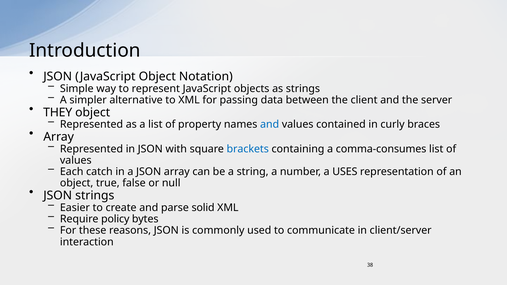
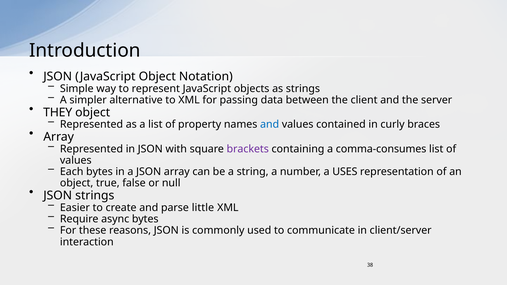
brackets colour: blue -> purple (248, 149)
Each catch: catch -> bytes (99, 172)
solid: solid -> little (203, 208)
policy: policy -> async (115, 219)
